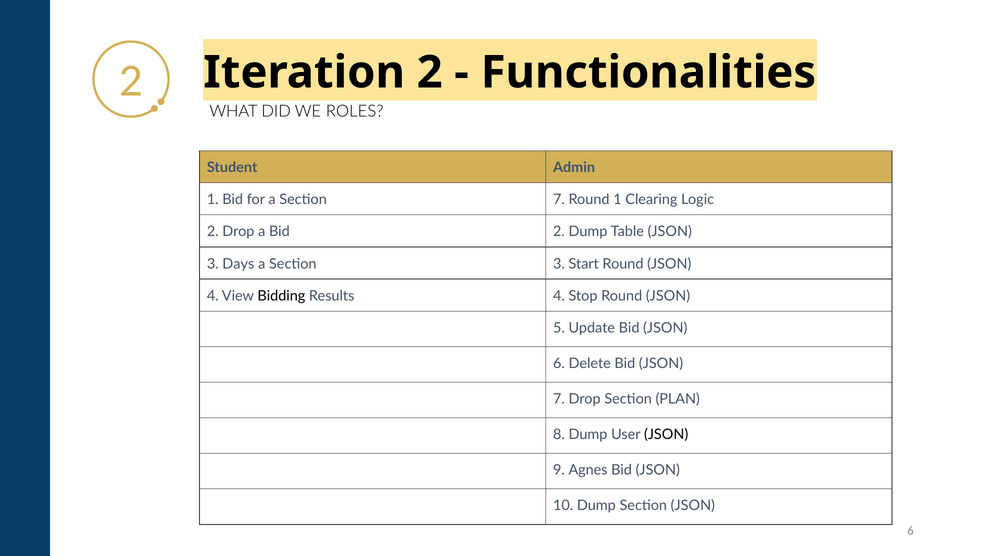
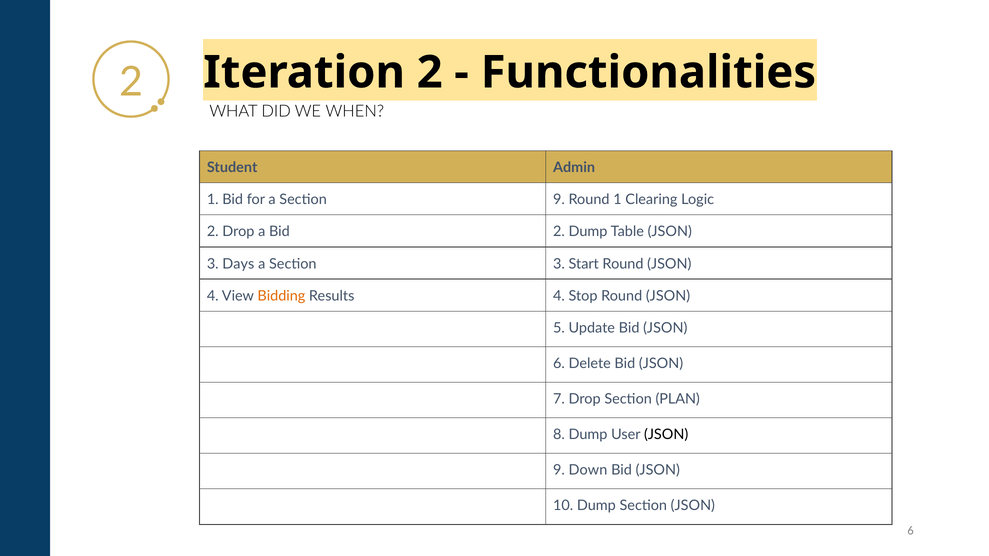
ROLES: ROLES -> WHEN (355, 111)
Section 7: 7 -> 9 (559, 200)
Bidding colour: black -> orange (281, 296)
Agnes: Agnes -> Down (588, 470)
